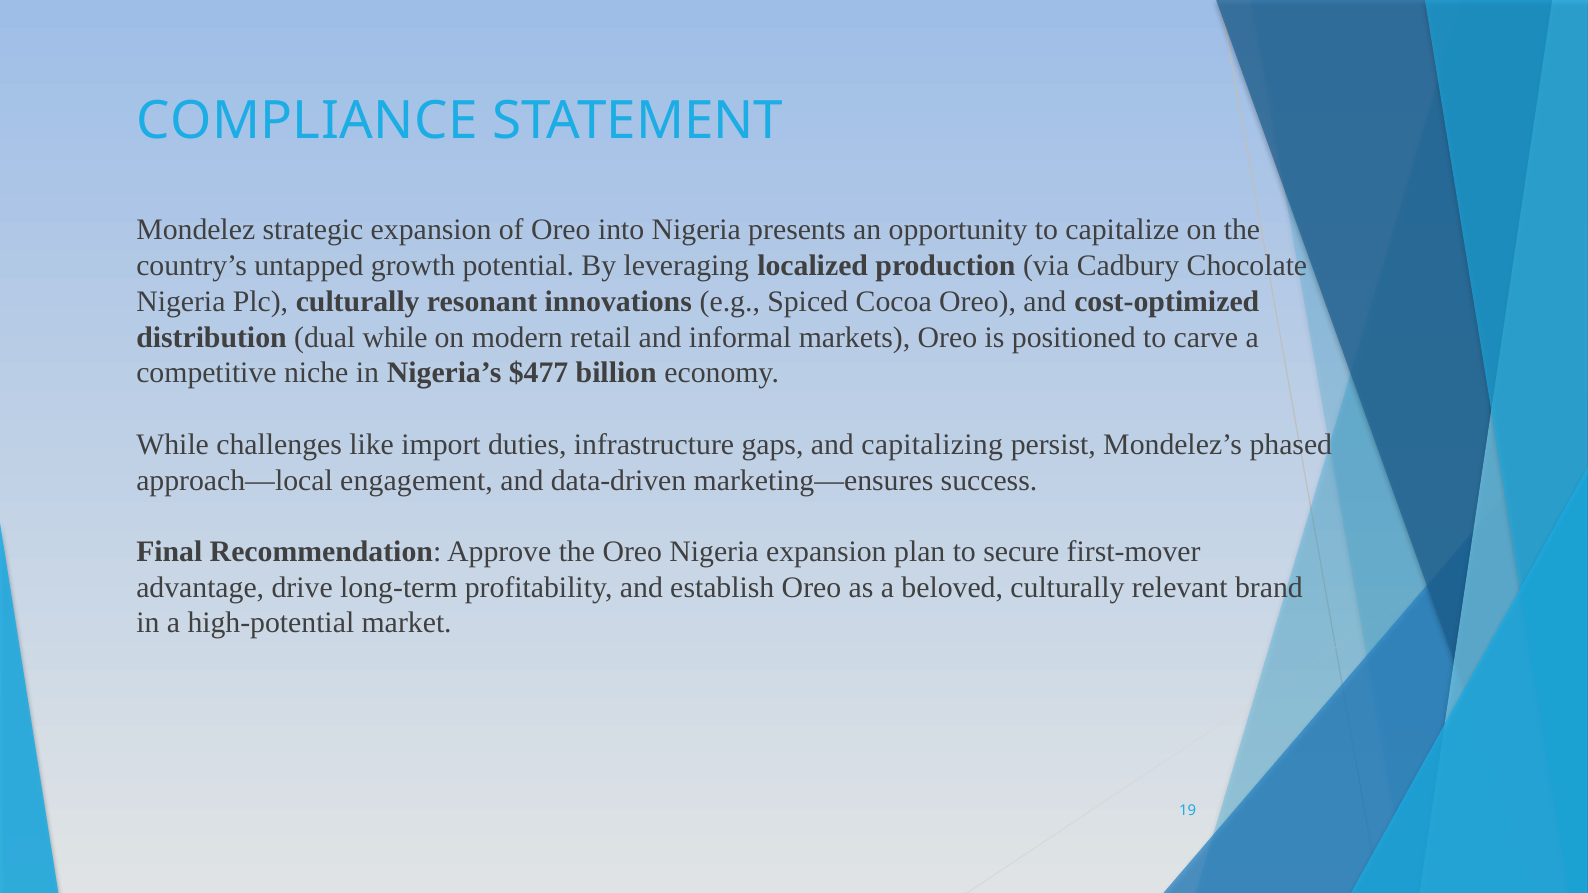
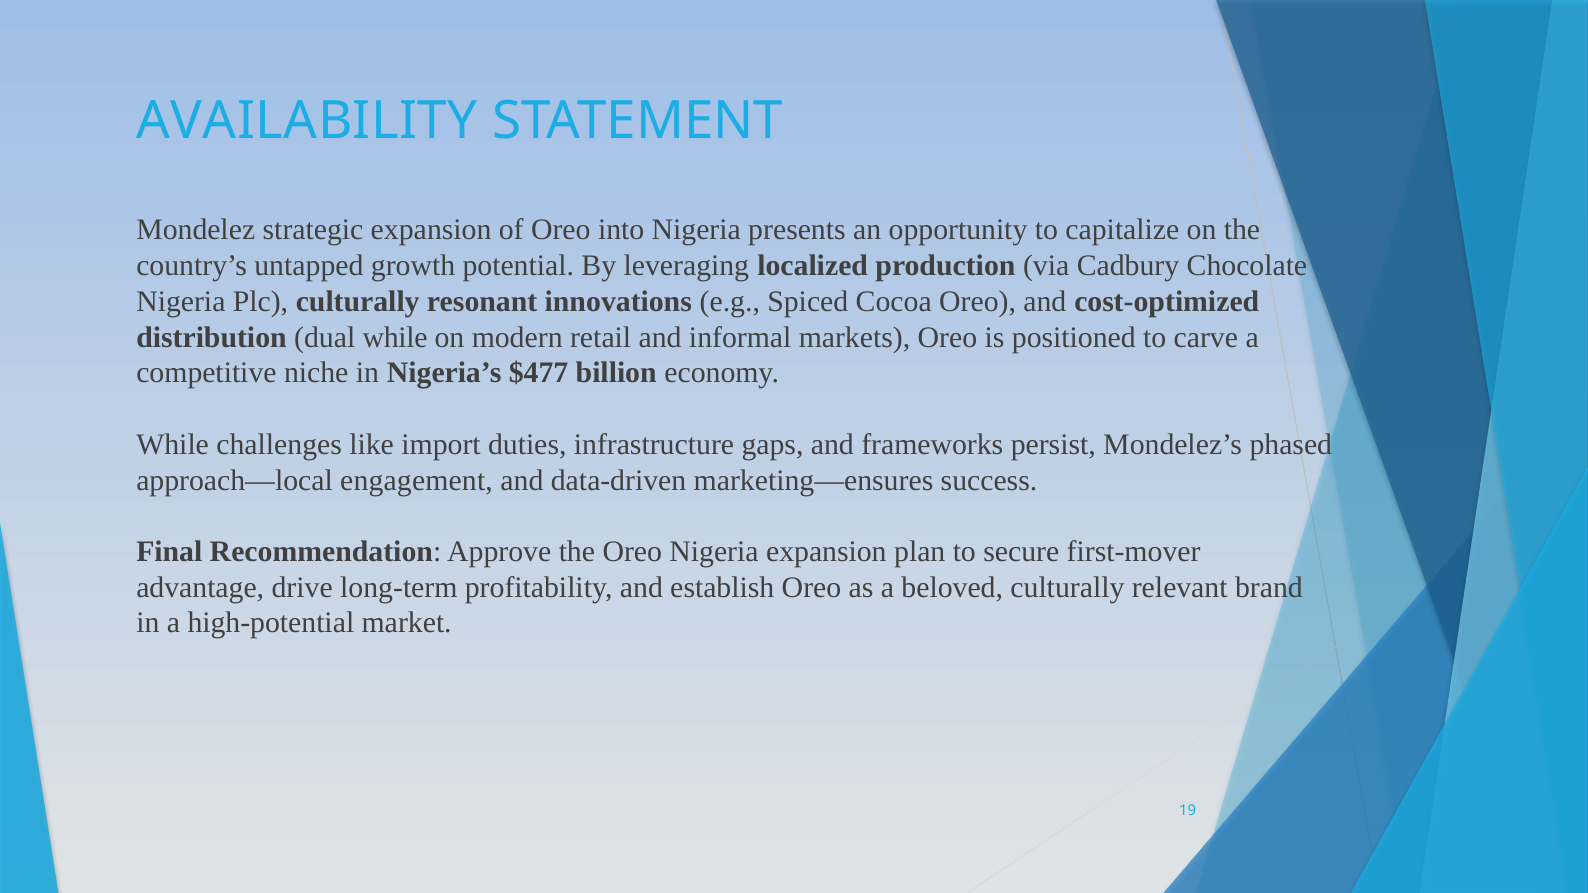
COMPLIANCE: COMPLIANCE -> AVAILABILITY (307, 121)
capitalizing: capitalizing -> frameworks (932, 445)
